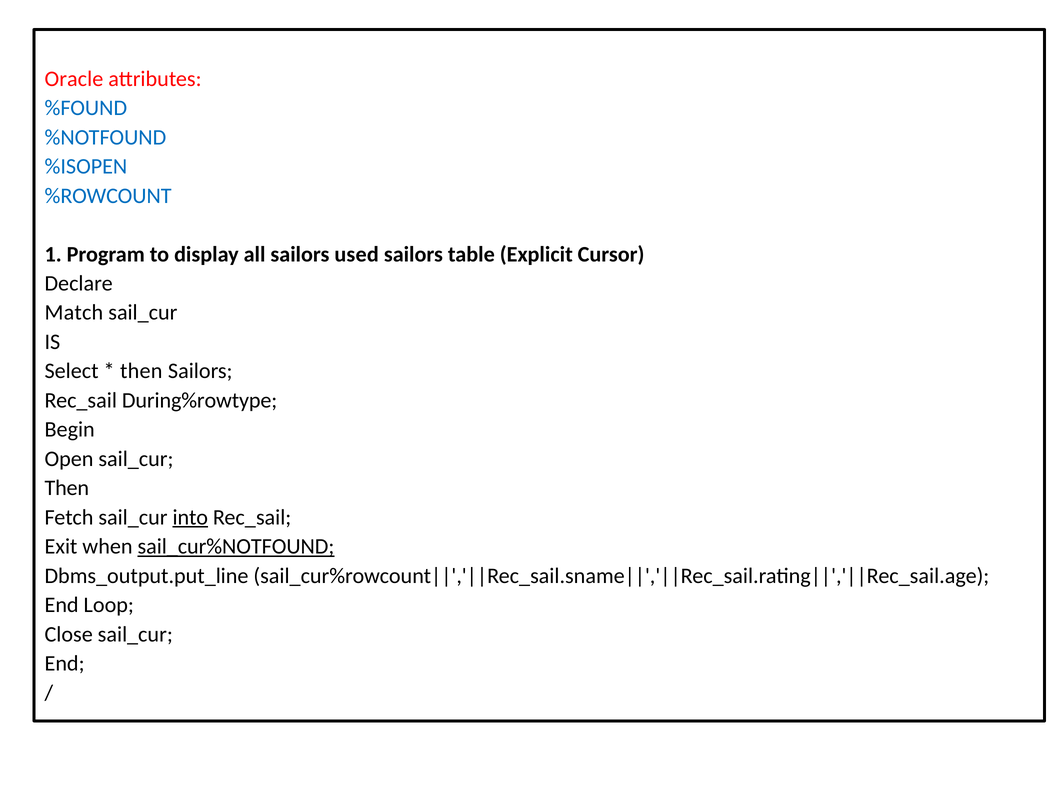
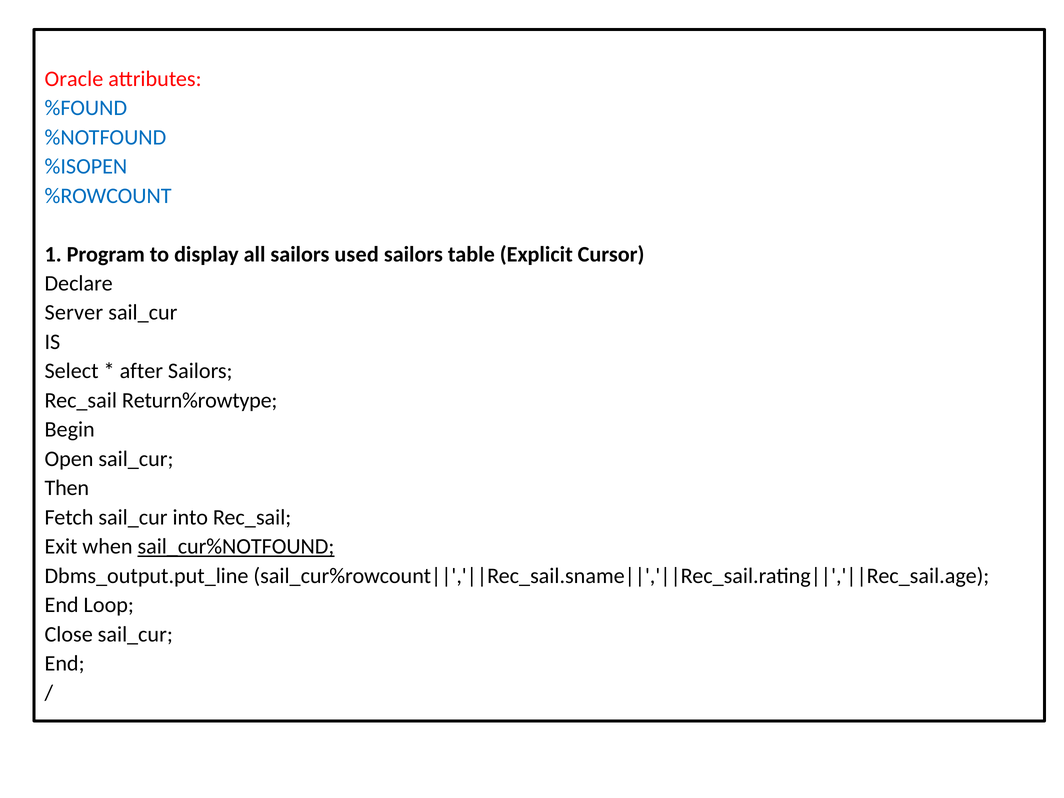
Match: Match -> Server (74, 313)
then: then -> after (141, 371)
During%rowtype: During%rowtype -> Return%rowtype (200, 400)
into underline: present -> none (190, 517)
